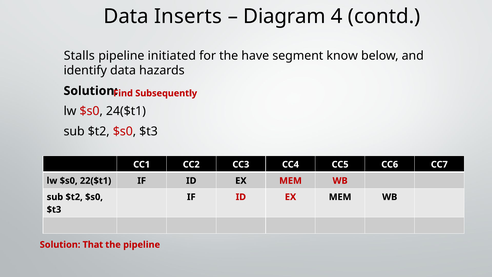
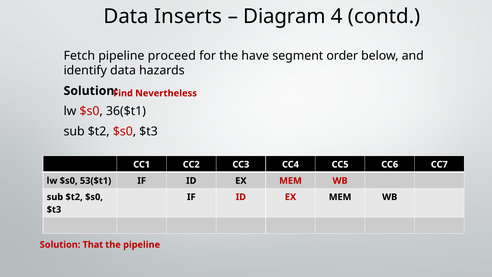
Stalls: Stalls -> Fetch (79, 56)
initiated: initiated -> proceed (172, 56)
know: know -> order (342, 56)
Subsequently: Subsequently -> Nevertheless (166, 93)
24($t1: 24($t1 -> 36($t1 (126, 111)
22($t1: 22($t1 -> 53($t1 (96, 181)
